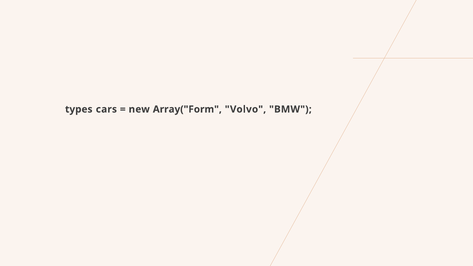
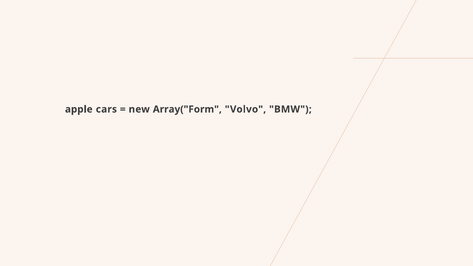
types: types -> apple (79, 109)
